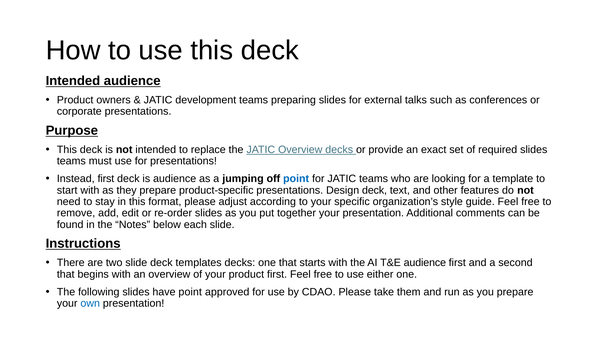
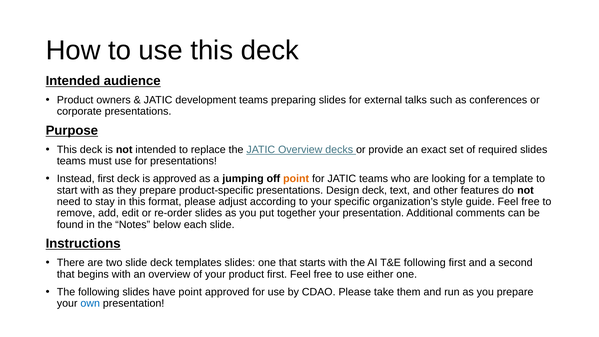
is audience: audience -> approved (175, 179)
point colour: blue -> orange (296, 179)
templates decks: decks -> slides (240, 263)
T&E audience: audience -> following (425, 263)
